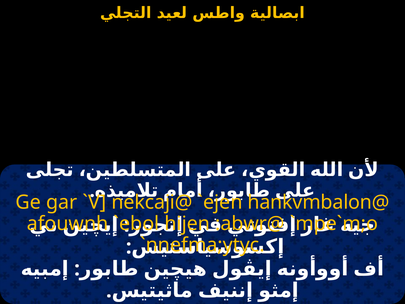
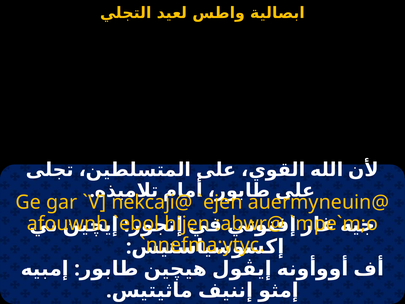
hankvmbalon@: hankvmbalon@ -> auermyneuin@ (318, 202)
